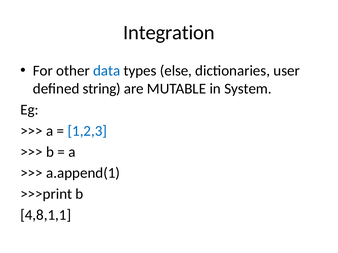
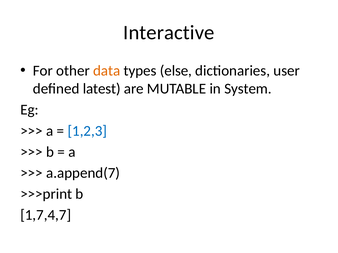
Integration: Integration -> Interactive (169, 33)
data colour: blue -> orange (107, 71)
string: string -> latest (102, 89)
a.append(1: a.append(1 -> a.append(7 (83, 173)
4,8,1,1: 4,8,1,1 -> 1,7,4,7 (46, 215)
